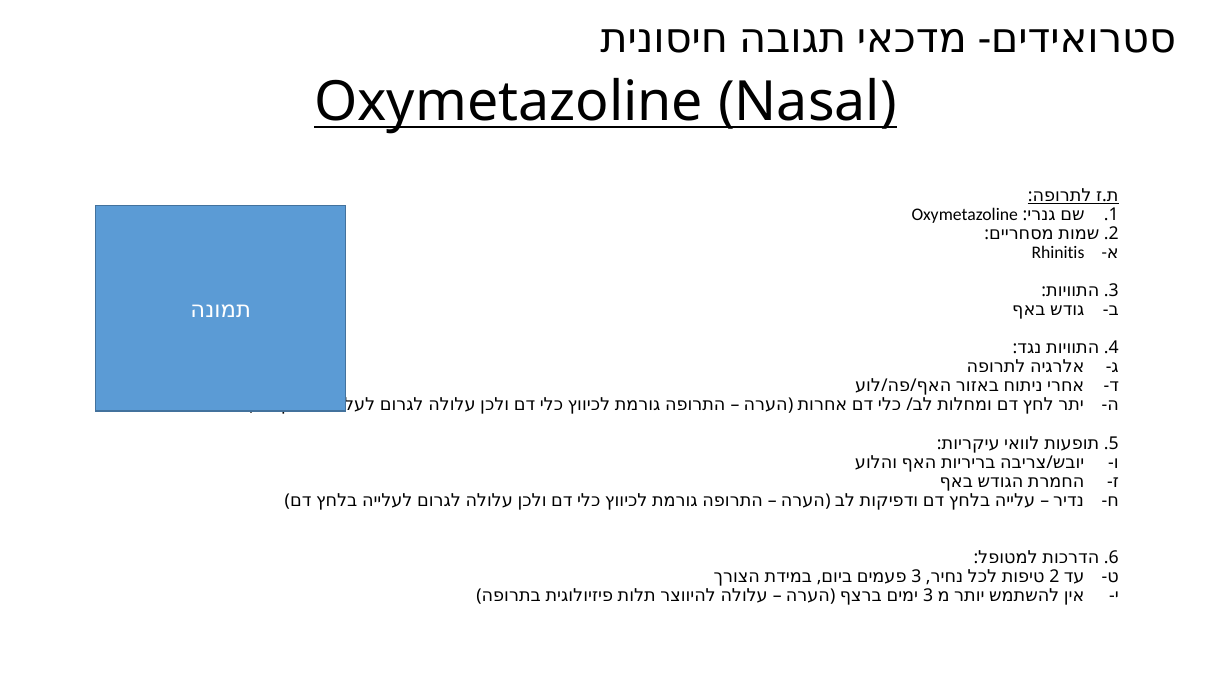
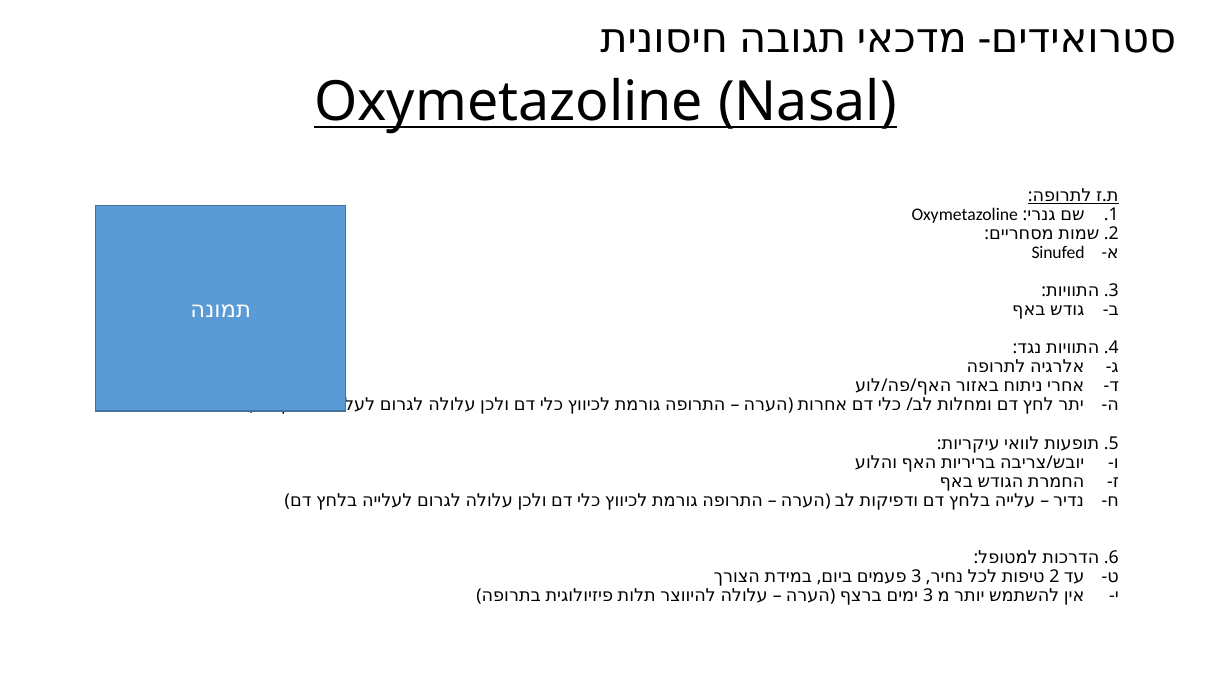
Rhinitis: Rhinitis -> Sinufed (1058, 253)
